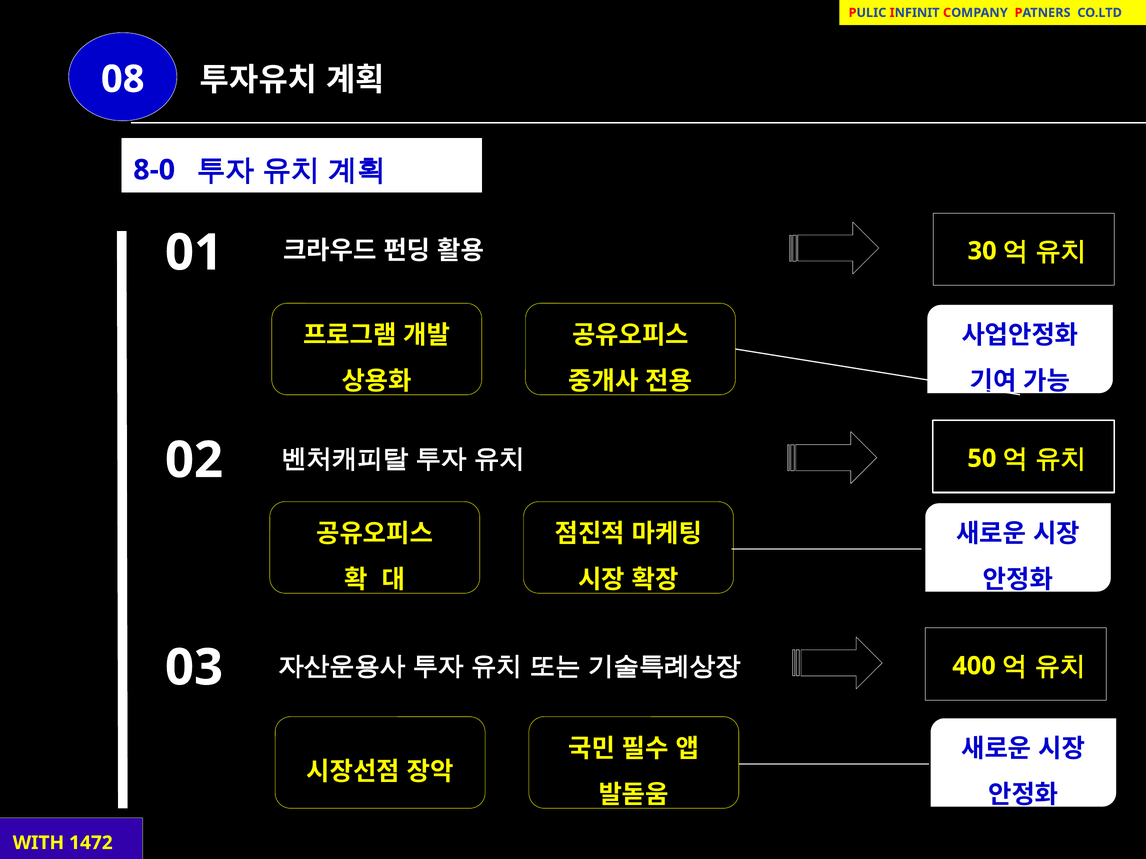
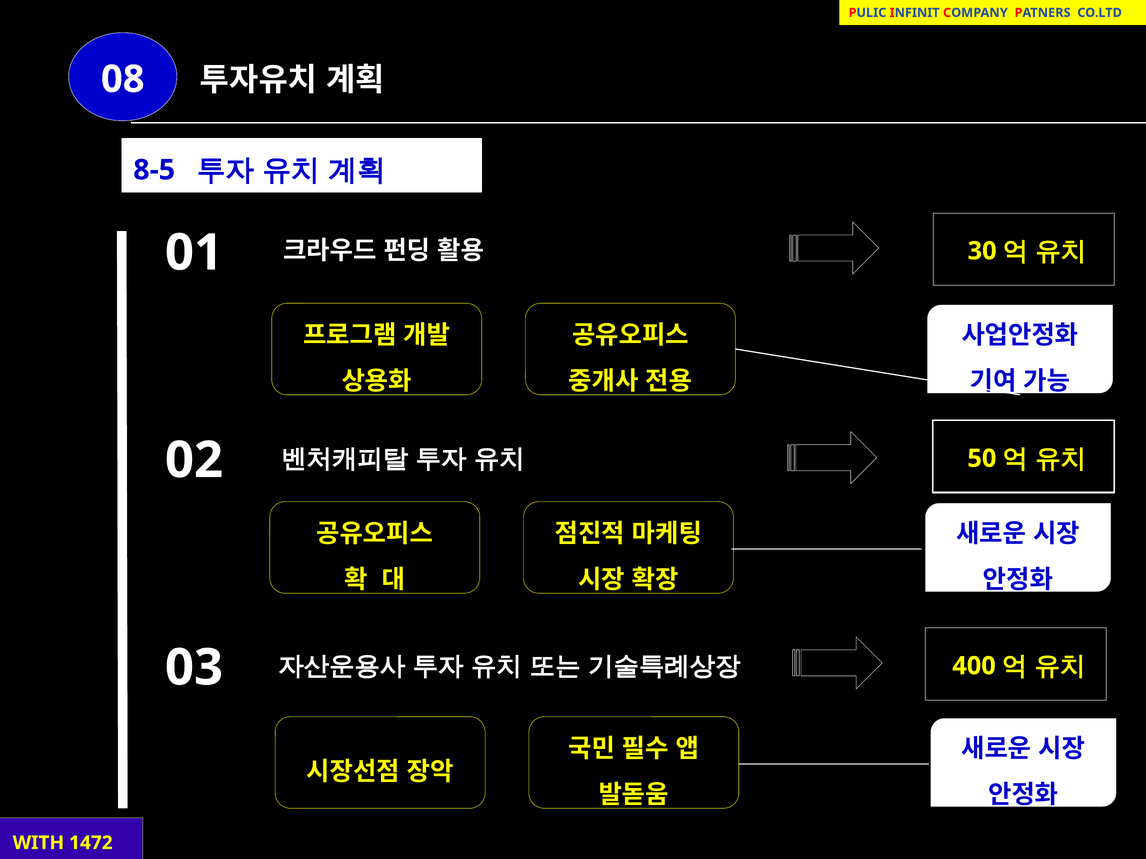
8-0: 8-0 -> 8-5 (154, 170)
